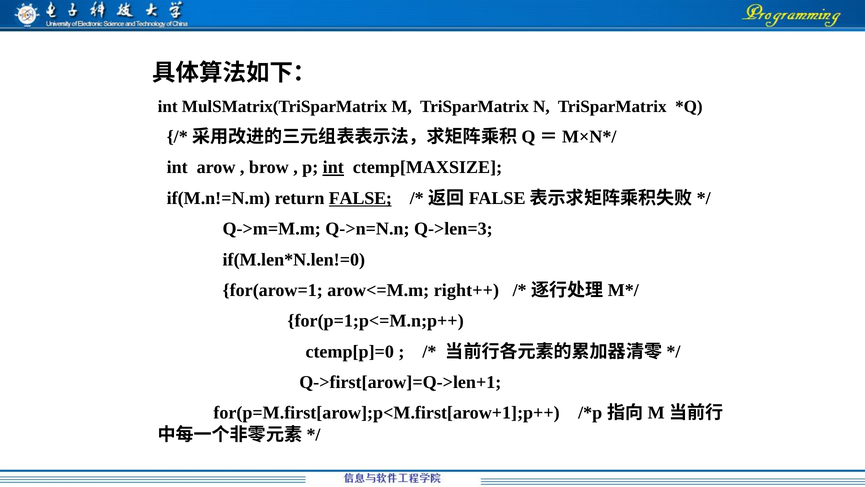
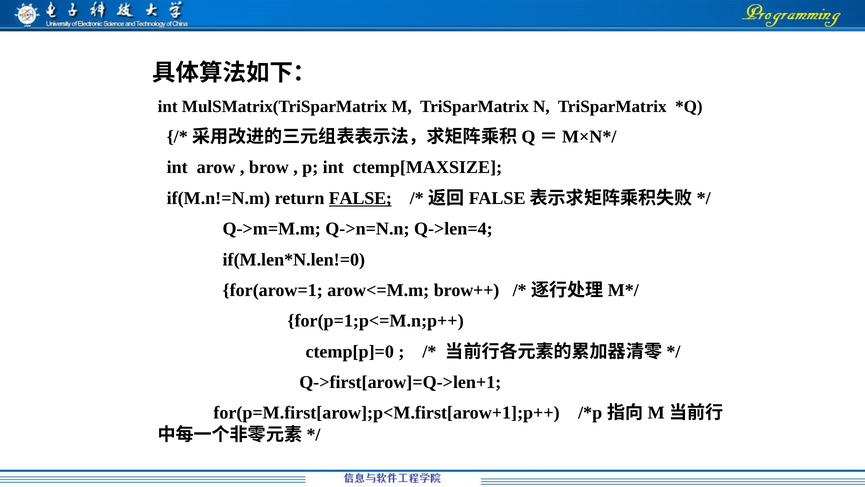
int underline: present -> none (333, 167)
Q->len=3: Q->len=3 -> Q->len=4 (453, 229)
right++: right++ -> brow++ (467, 290)
